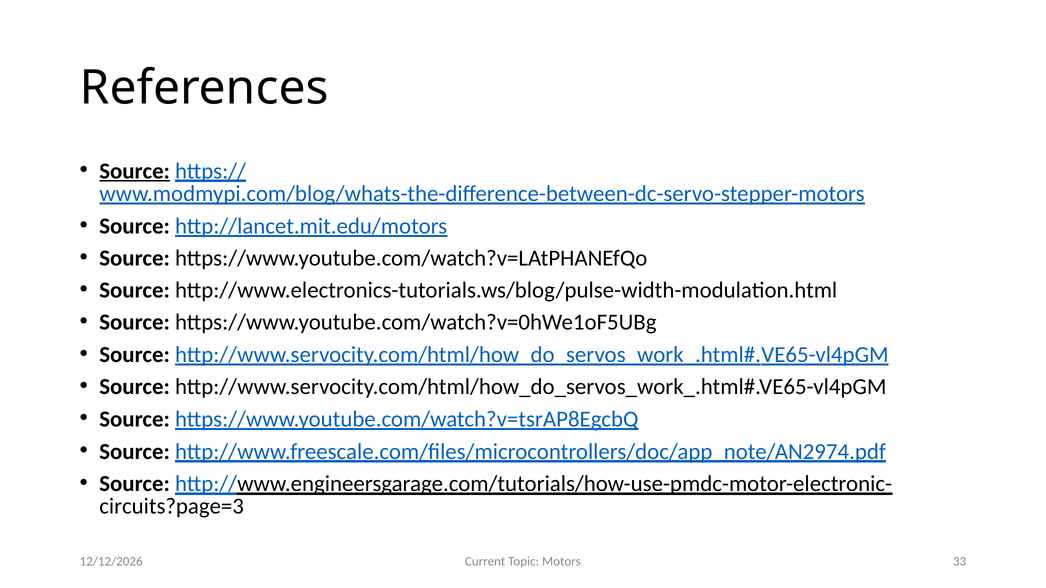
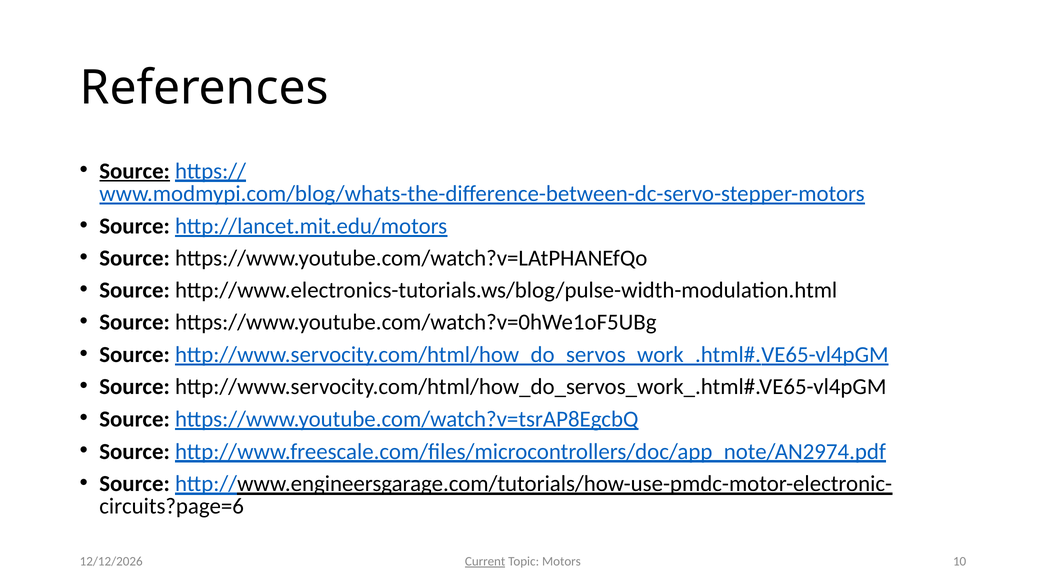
circuits?page=3: circuits?page=3 -> circuits?page=6 (172, 507)
Current underline: none -> present (485, 562)
33: 33 -> 10 (960, 562)
